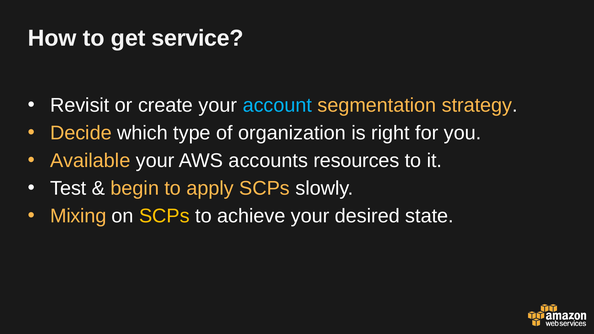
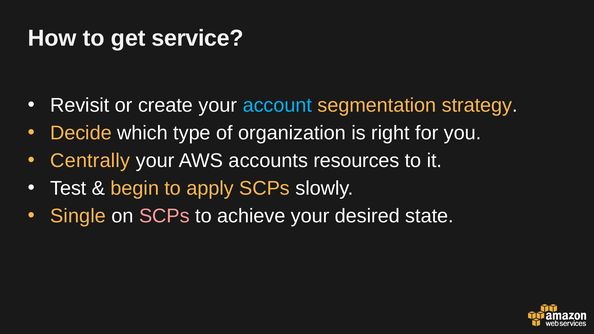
Available: Available -> Centrally (90, 161)
Mixing: Mixing -> Single (78, 216)
SCPs colour: yellow -> pink (164, 216)
